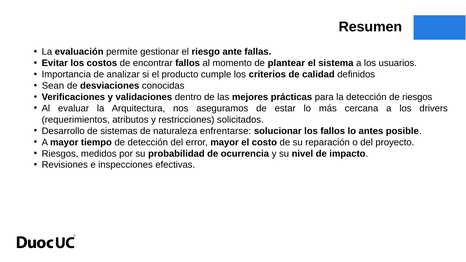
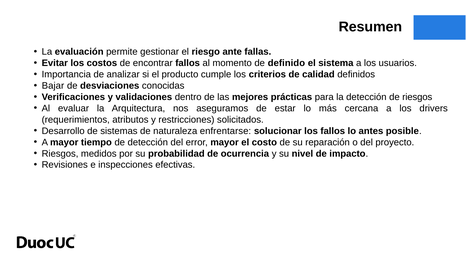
plantear: plantear -> definido (286, 63)
Sean: Sean -> Bajar (53, 86)
